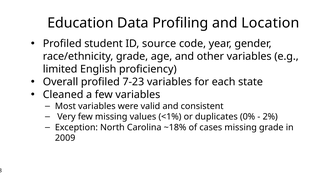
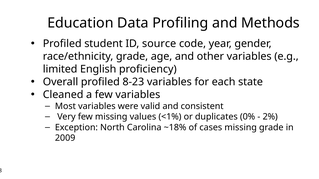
Location: Location -> Methods (270, 23)
7-23: 7-23 -> 8-23 (133, 82)
